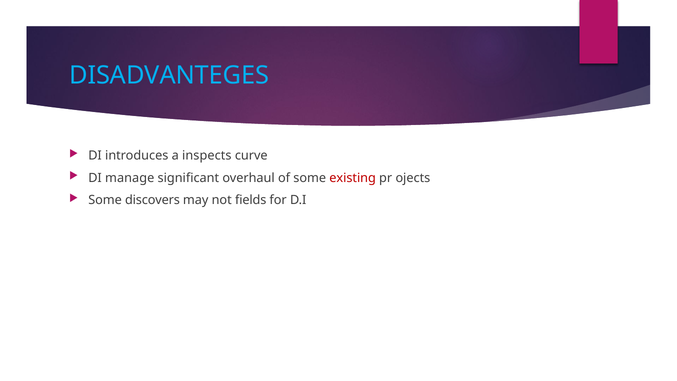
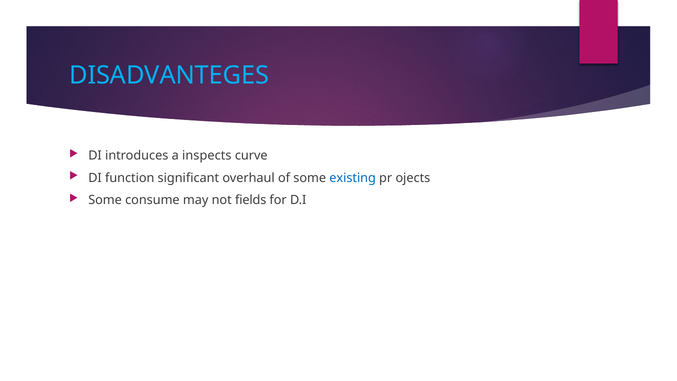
manage: manage -> function (130, 178)
existing colour: red -> blue (353, 178)
discovers: discovers -> consume (152, 200)
